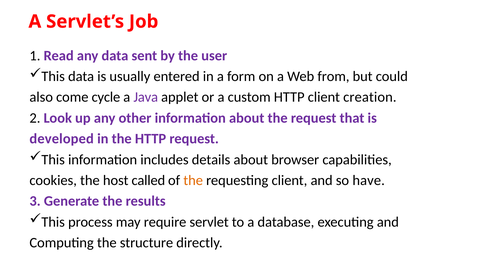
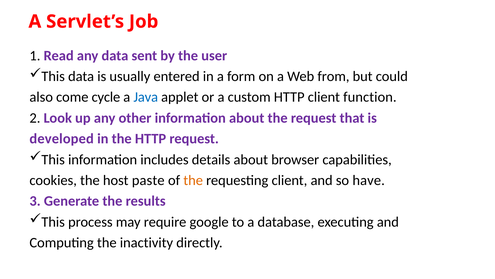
Java colour: purple -> blue (146, 97)
creation: creation -> function (370, 97)
called: called -> paste (148, 180)
servlet: servlet -> google (209, 222)
structure: structure -> inactivity (146, 242)
